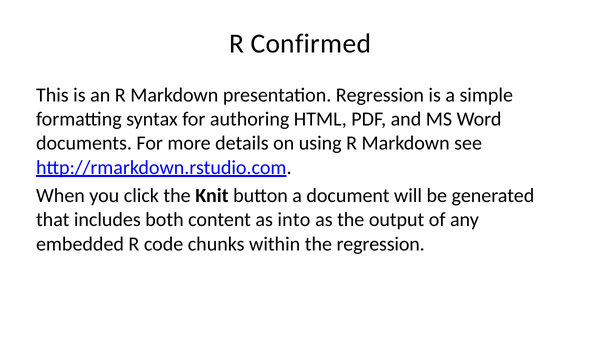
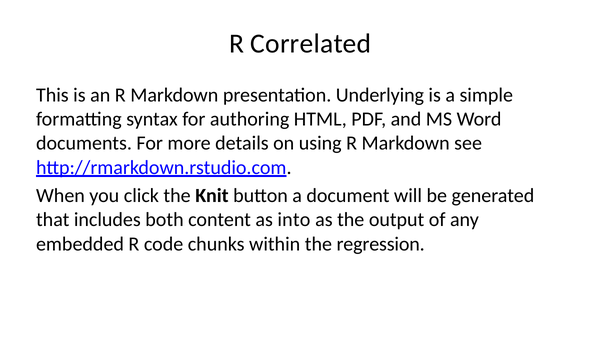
Confirmed: Confirmed -> Correlated (311, 44)
presentation Regression: Regression -> Underlying (380, 95)
